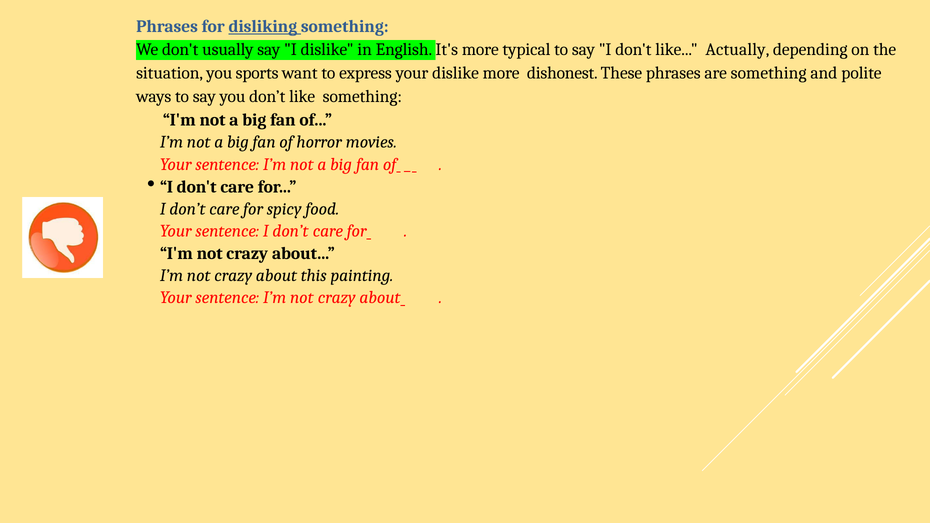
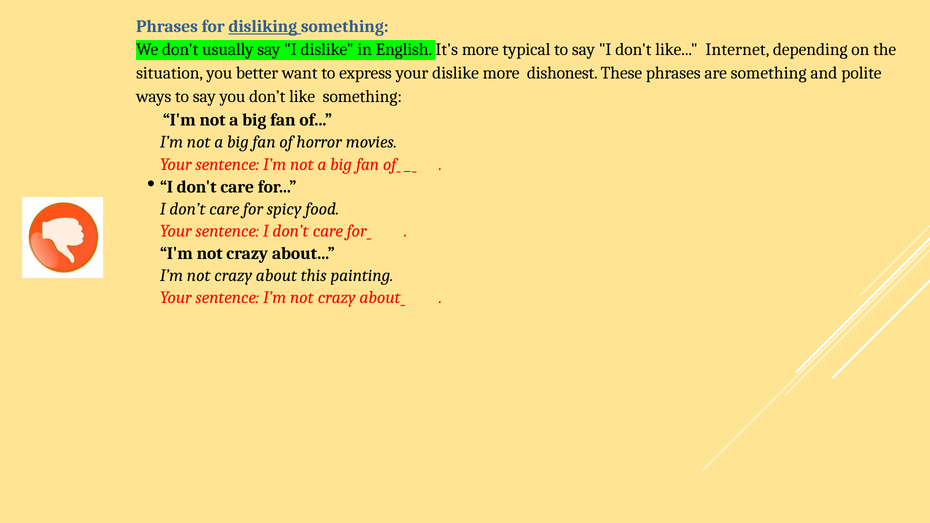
Actually: Actually -> Internet (737, 50)
sports: sports -> better (257, 73)
